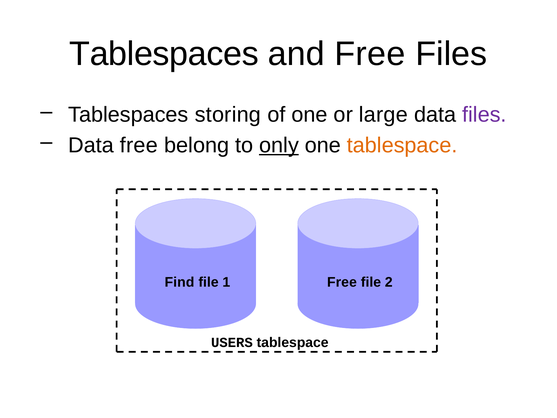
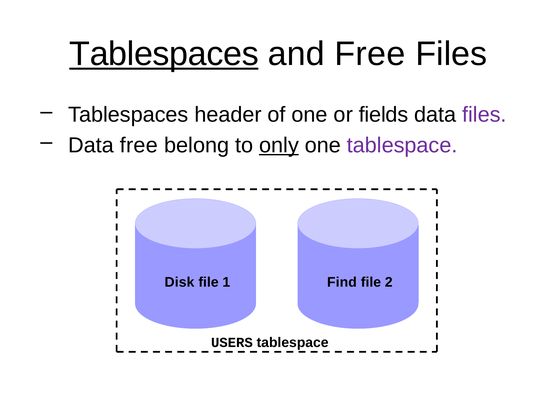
Tablespaces underline: none -> present (164, 54)
storing: storing -> header (228, 115)
large: large -> fields (384, 115)
tablespace colour: orange -> purple (402, 145)
Find: Find -> Disk (179, 282)
1 Free: Free -> Find (342, 282)
